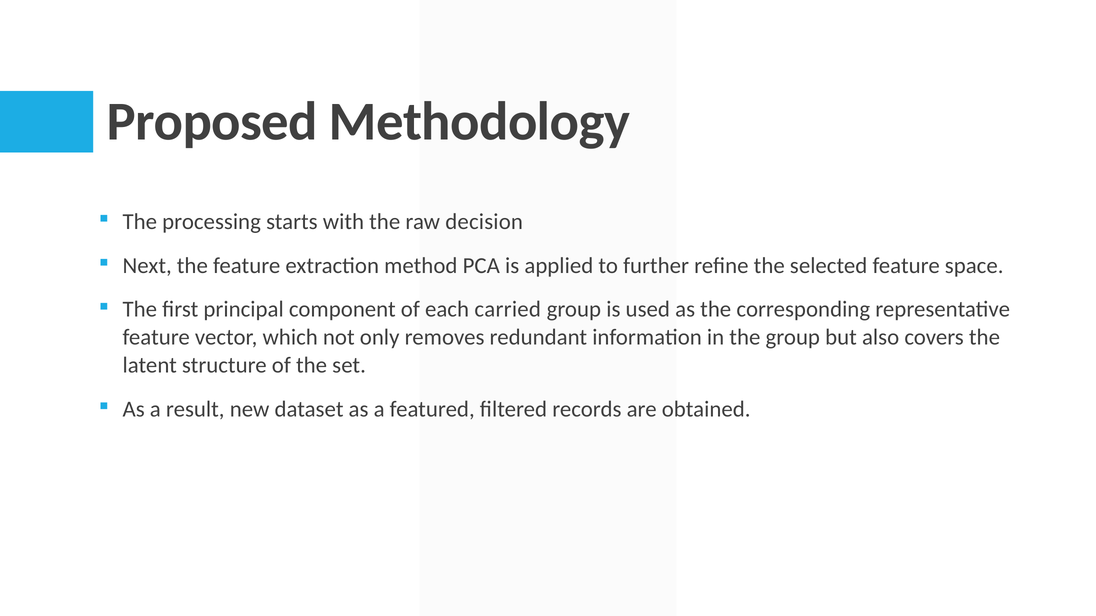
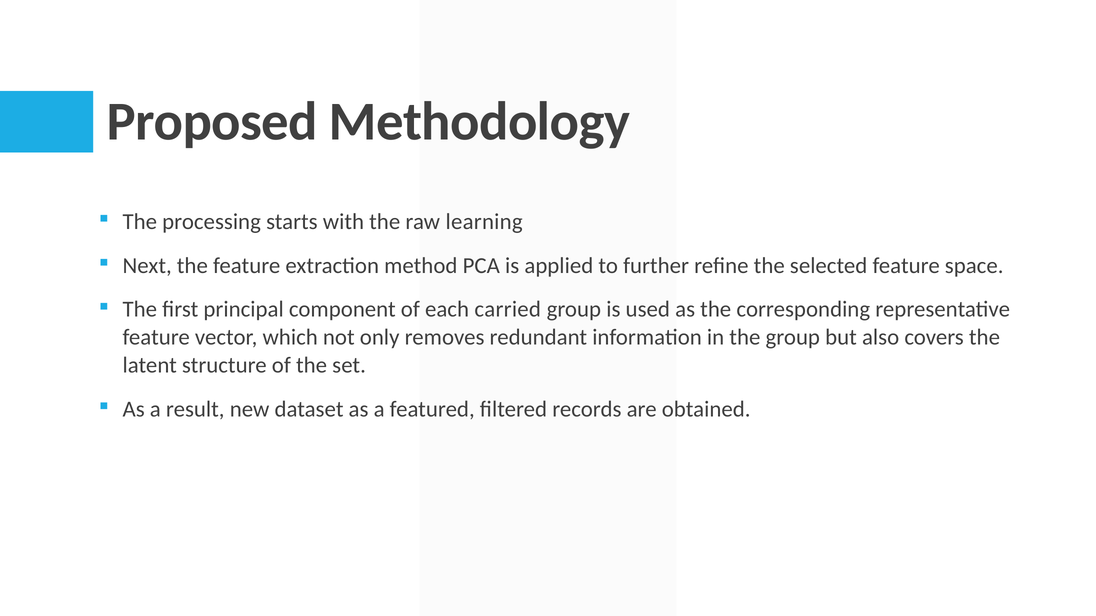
decision: decision -> learning (484, 222)
